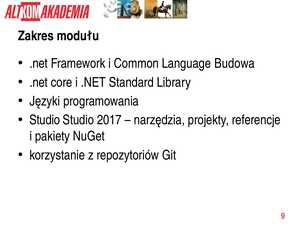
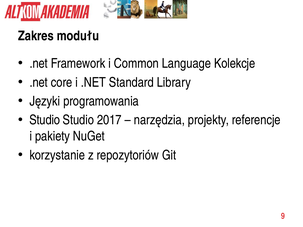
Budowa: Budowa -> Kolekcje (235, 64)
